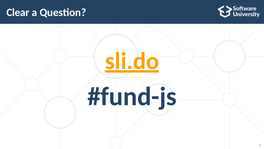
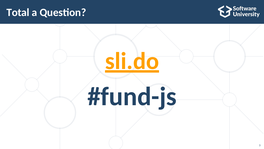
Clear: Clear -> Total (18, 13)
